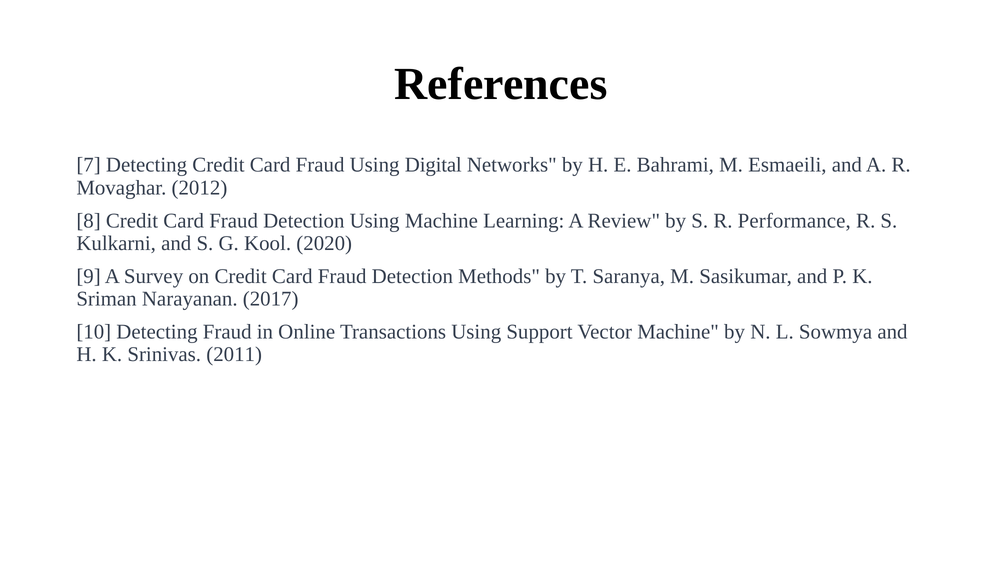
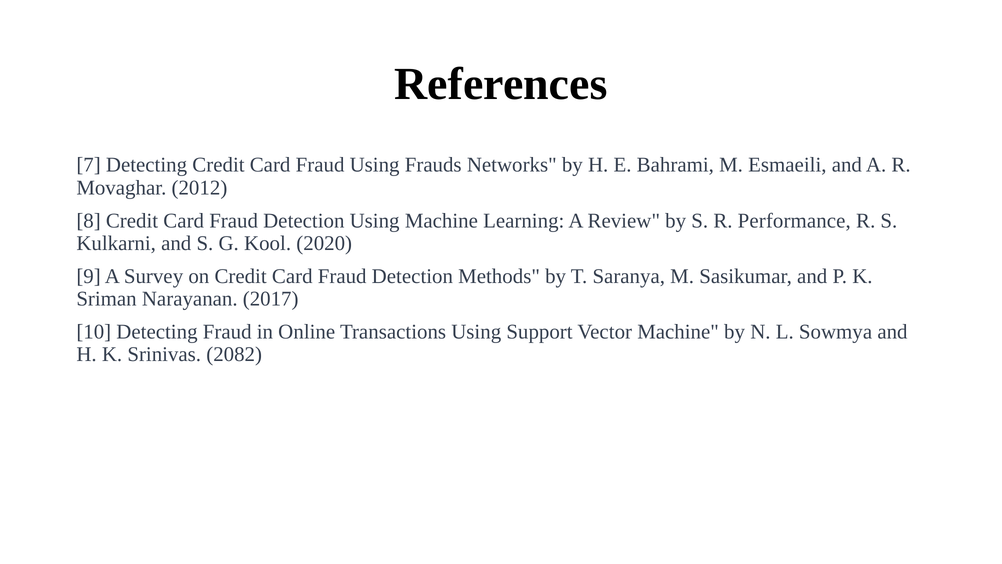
Digital: Digital -> Frauds (433, 165)
2011: 2011 -> 2082 (234, 354)
